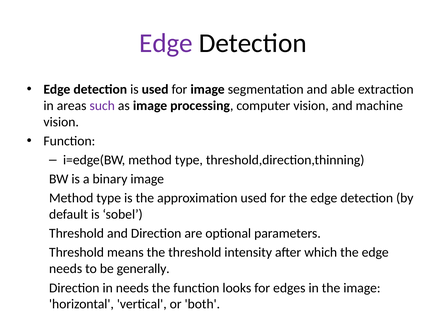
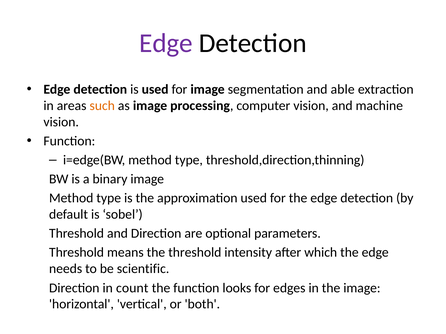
such colour: purple -> orange (102, 106)
generally: generally -> scientific (143, 269)
in needs: needs -> count (132, 288)
